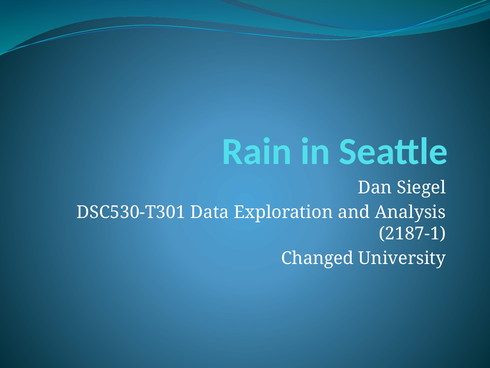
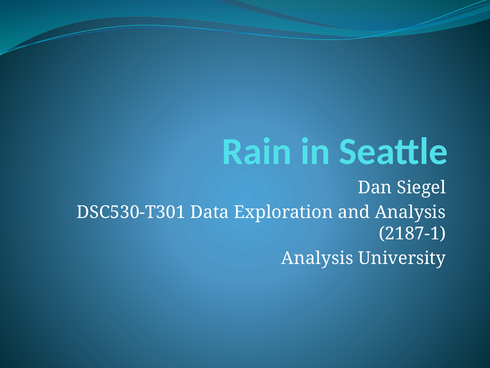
Changed: Changed -> Analysis (317, 258)
